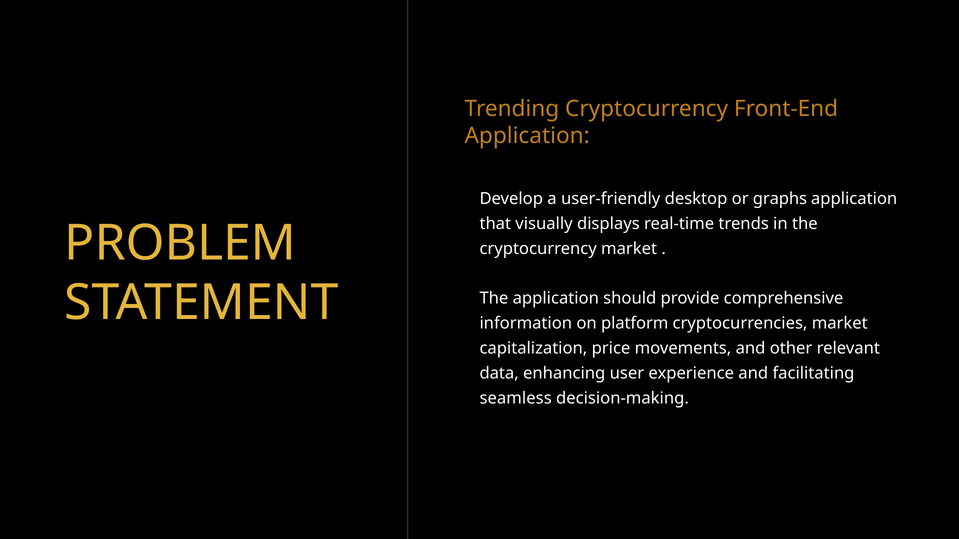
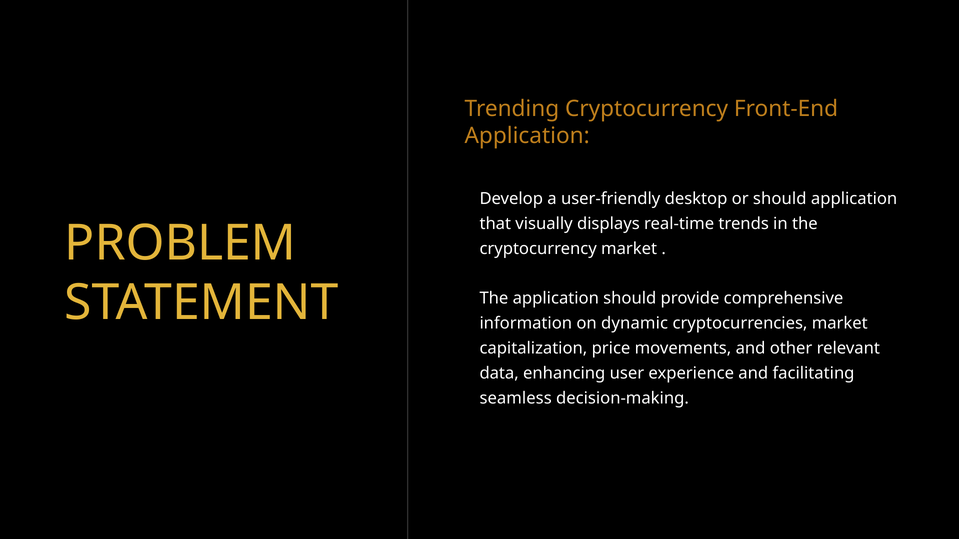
or graphs: graphs -> should (780, 199)
platform: platform -> dynamic (635, 324)
